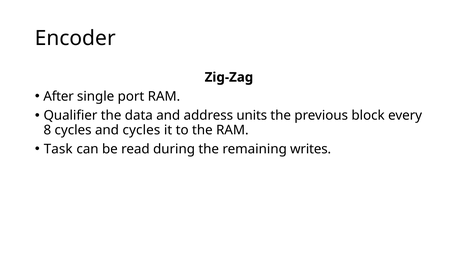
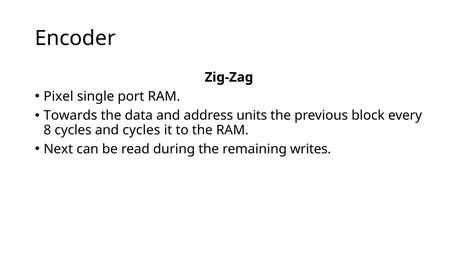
After: After -> Pixel (58, 97)
Qualifier: Qualifier -> Towards (70, 116)
Task: Task -> Next (58, 149)
